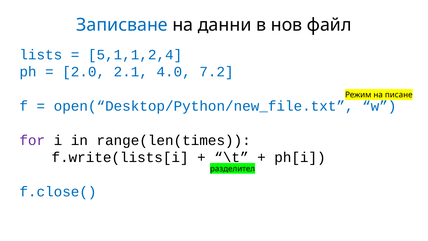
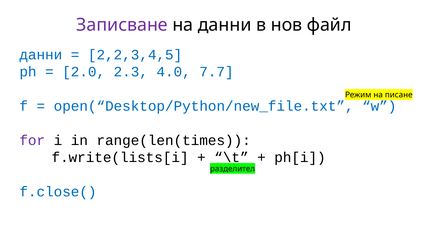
Записване colour: blue -> purple (122, 25)
lists: lists -> данни (41, 55)
5,1,1,2,4: 5,1,1,2,4 -> 2,2,3,4,5 (135, 55)
2.1: 2.1 -> 2.3 (131, 72)
7.2: 7.2 -> 7.7 (216, 72)
